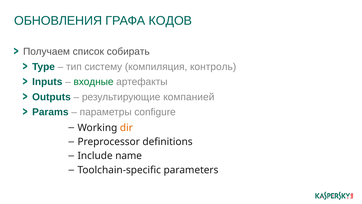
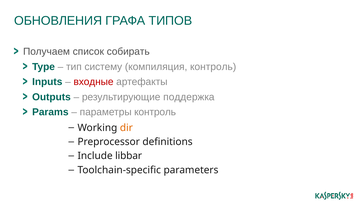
КОДОВ: КОДОВ -> ТИПОВ (170, 21)
входные colour: green -> red (93, 82)
компанией: компанией -> поддержка (189, 97)
параметры configure: configure -> контроль (155, 112)
name: name -> libbar (129, 156)
